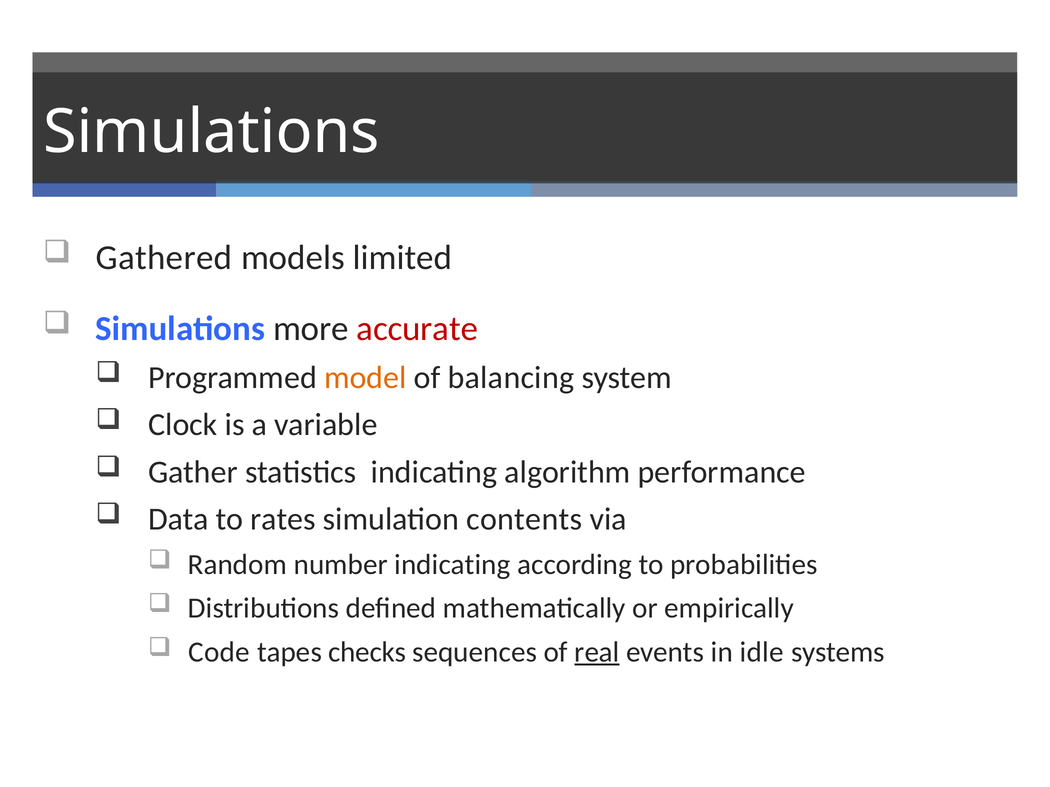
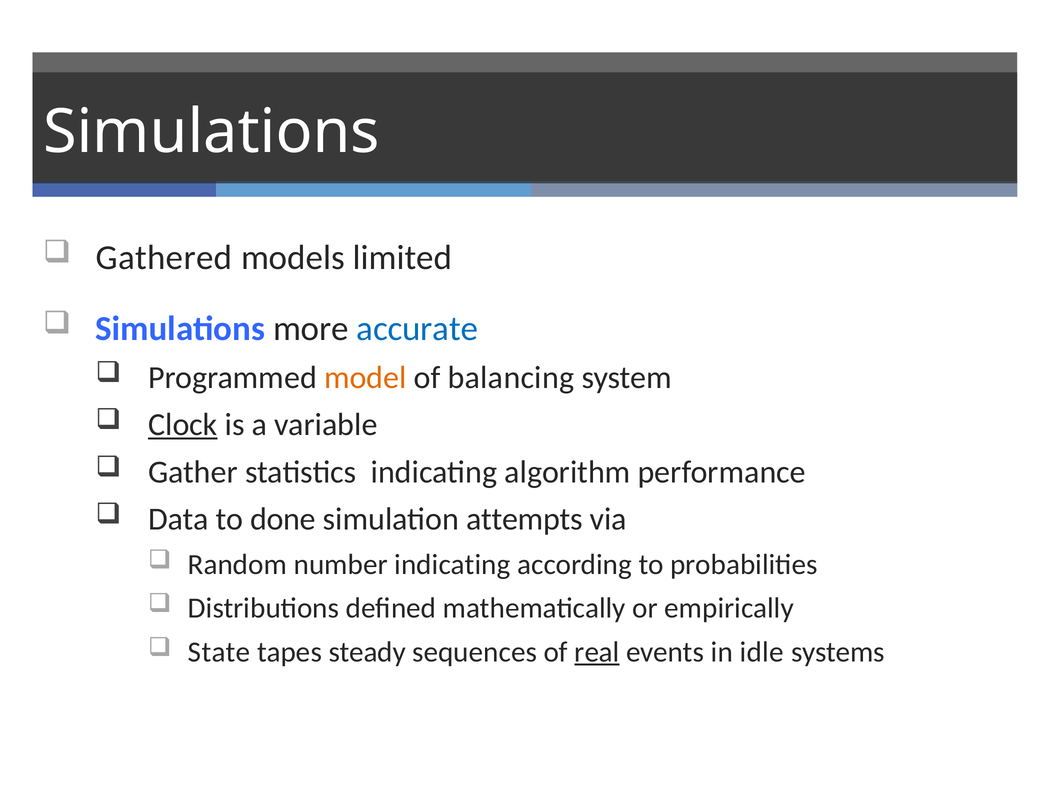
accurate colour: red -> blue (417, 329)
Clock underline: none -> present (183, 425)
rates: rates -> done (283, 519)
contents: contents -> attempts (524, 519)
Code: Code -> State (219, 652)
checks: checks -> steady (367, 652)
